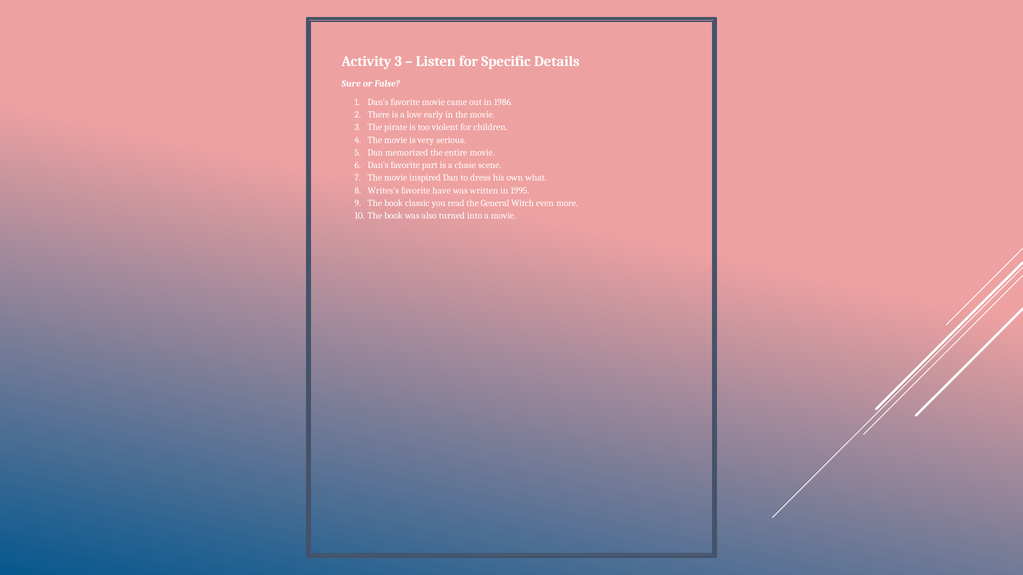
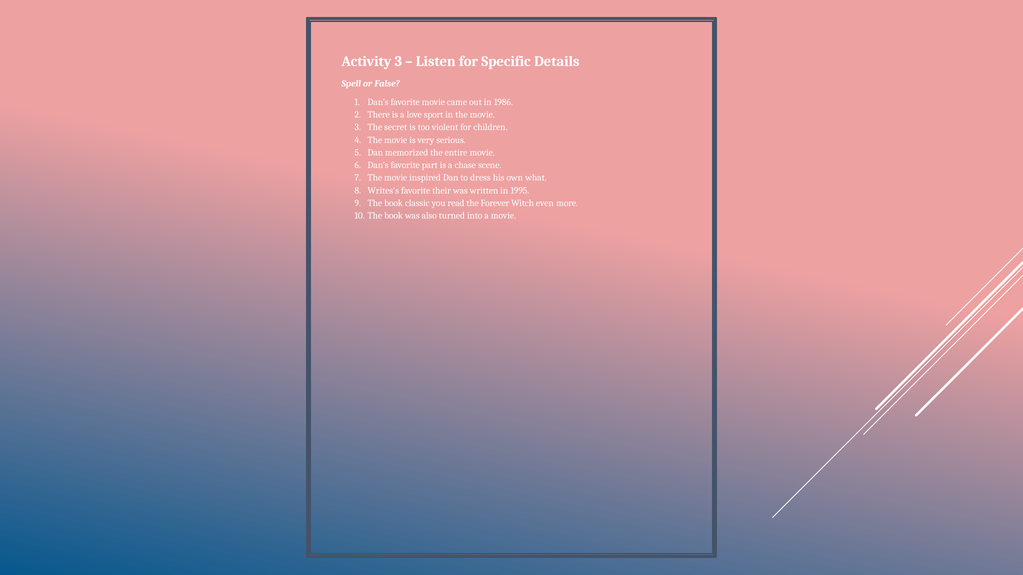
Sure: Sure -> Spell (351, 83)
early: early -> sport (434, 115)
pirate: pirate -> secret (396, 127)
have: have -> their (442, 191)
General: General -> Forever (495, 203)
